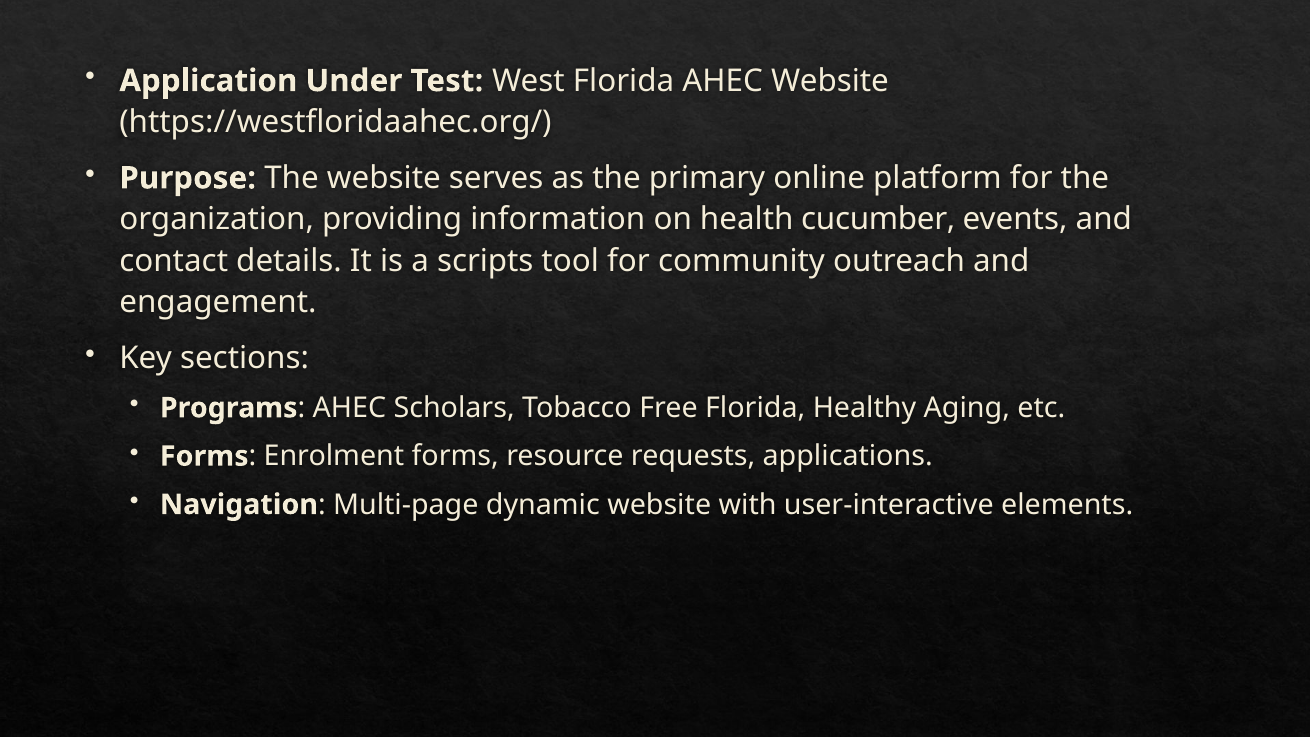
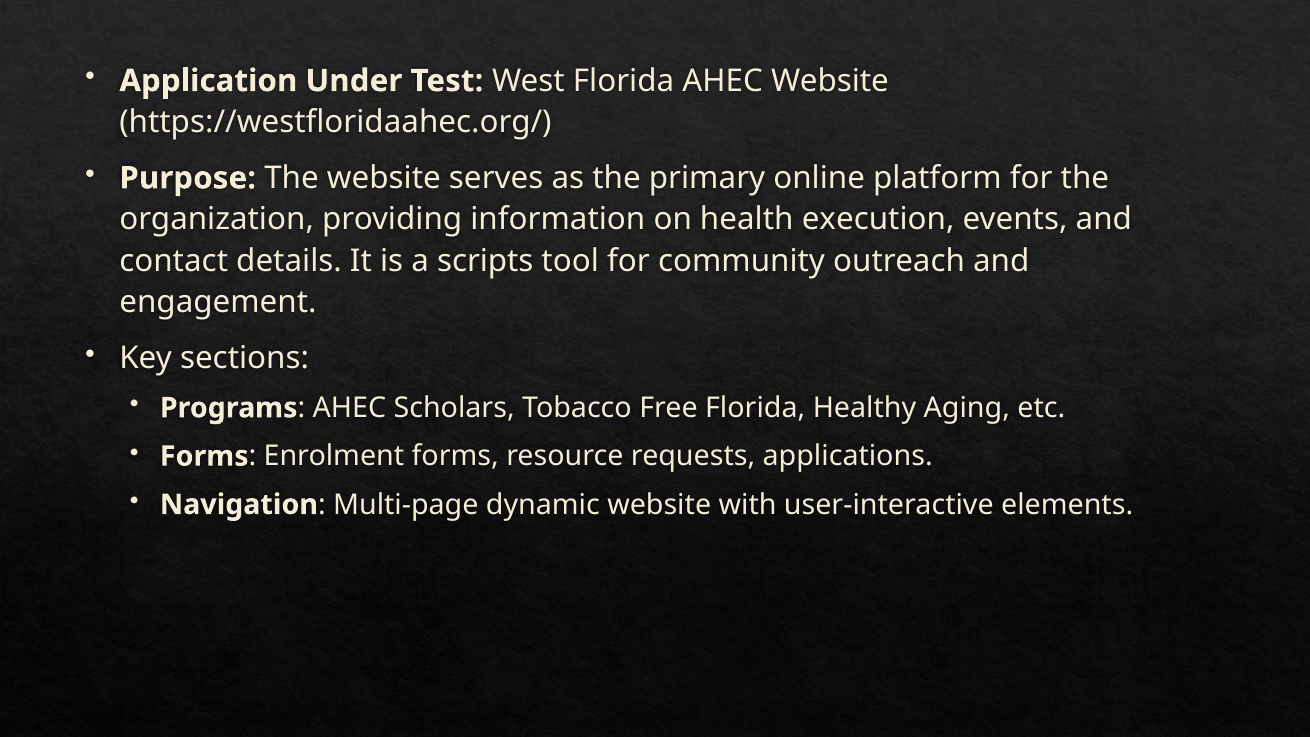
cucumber: cucumber -> execution (878, 219)
